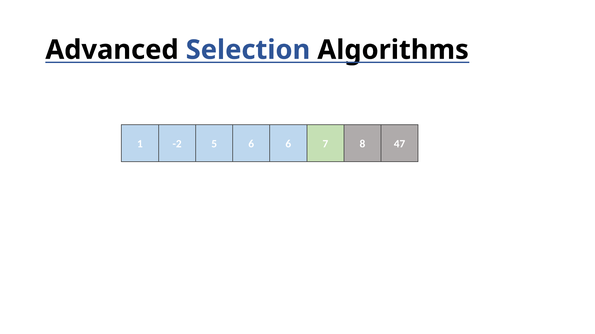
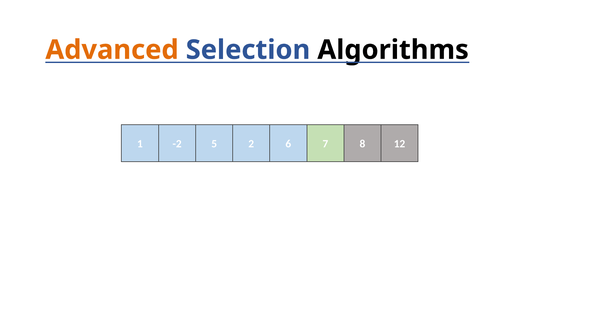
Advanced colour: black -> orange (112, 50)
5 6: 6 -> 2 (251, 144)
47: 47 -> 12 (400, 144)
